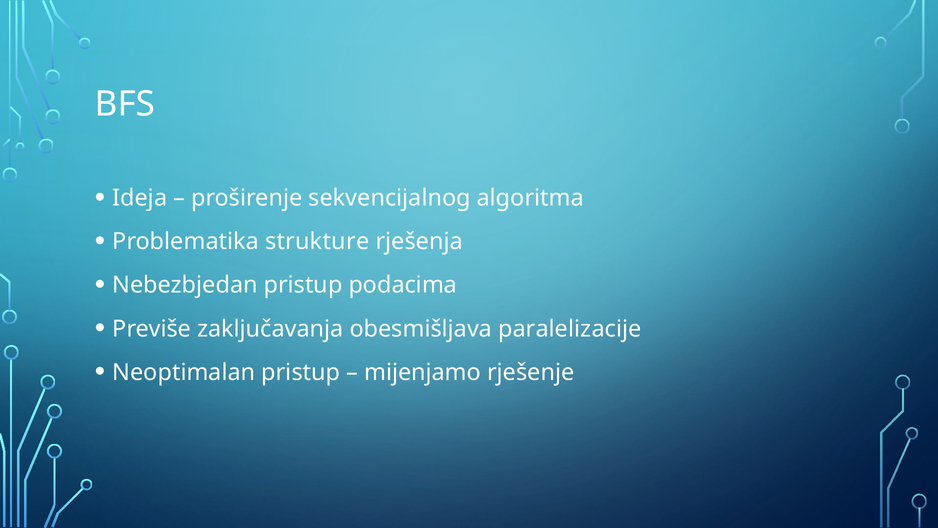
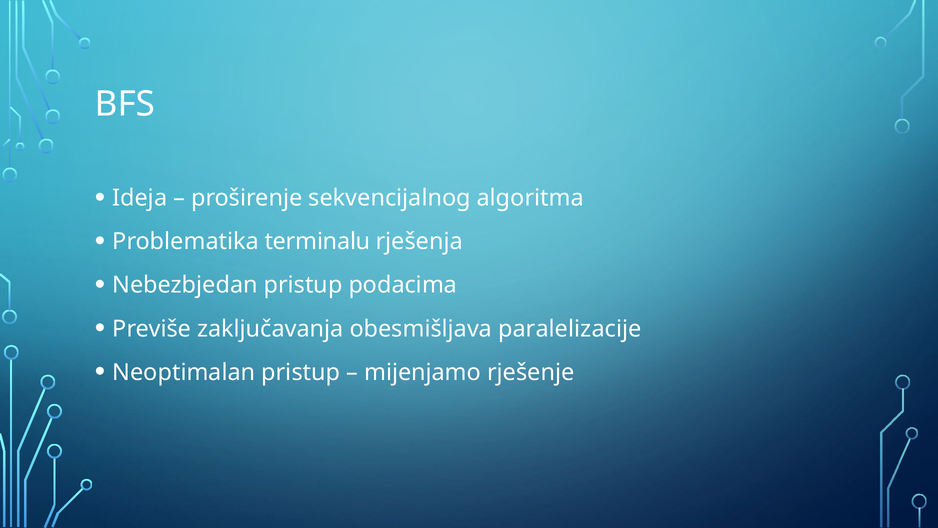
strukture: strukture -> terminalu (317, 241)
